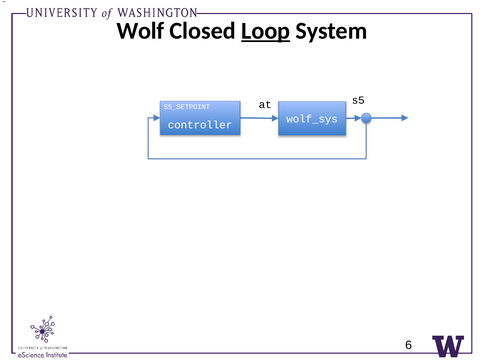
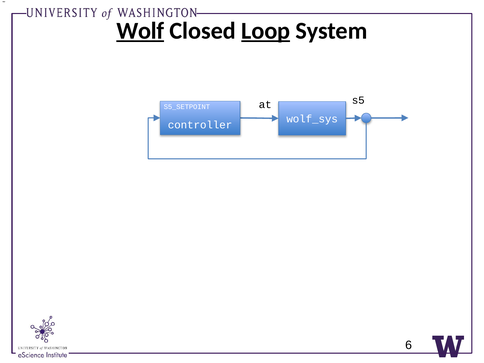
Wolf underline: none -> present (140, 31)
